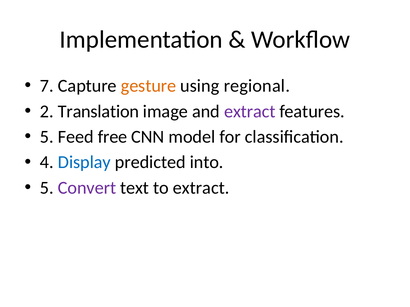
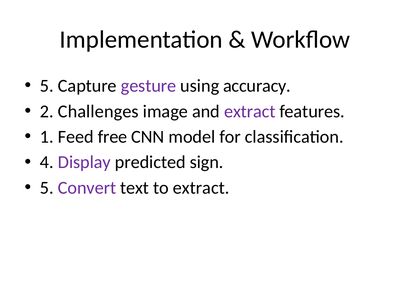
7: 7 -> 5 (47, 86)
gesture colour: orange -> purple (149, 86)
regional: regional -> accuracy (257, 86)
Translation: Translation -> Challenges (98, 112)
5: 5 -> 1 (47, 137)
Display colour: blue -> purple (84, 163)
into: into -> sign (207, 163)
